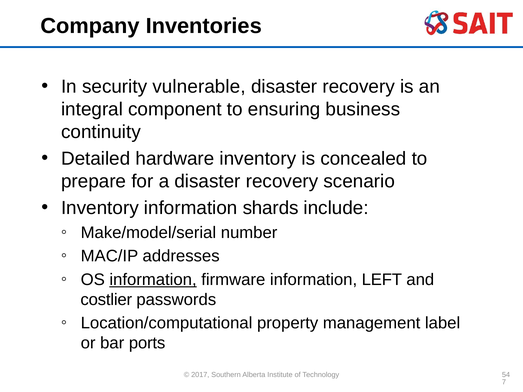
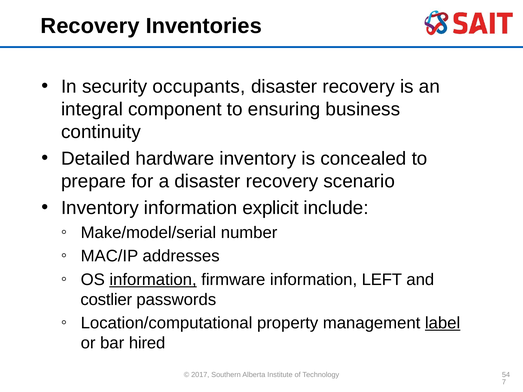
Company: Company -> Recovery (90, 26)
vulnerable: vulnerable -> occupants (199, 87)
shards: shards -> explicit (271, 208)
label underline: none -> present (443, 323)
ports: ports -> hired (147, 343)
